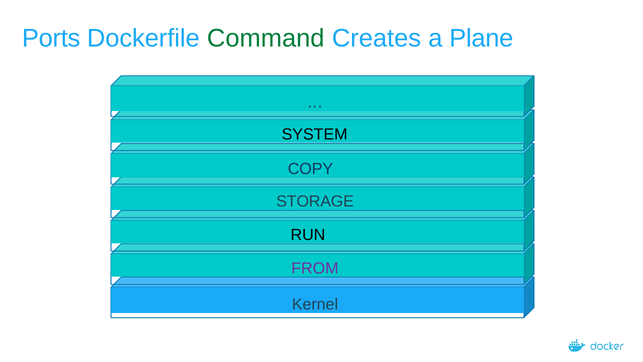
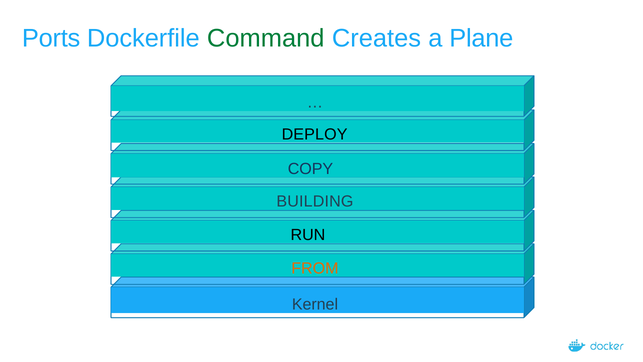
SYSTEM: SYSTEM -> DEPLOY (315, 134)
STORAGE: STORAGE -> BUILDING (315, 201)
FROM colour: purple -> orange (315, 268)
